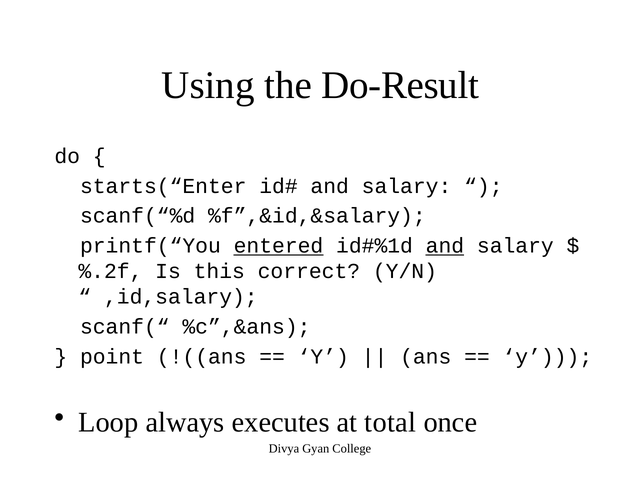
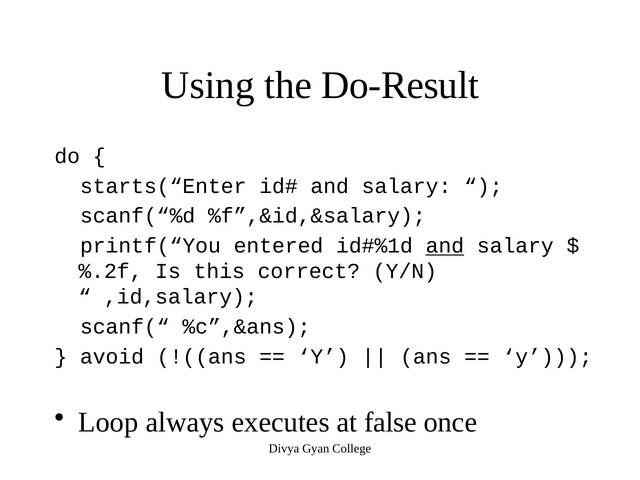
entered underline: present -> none (278, 246)
point: point -> avoid (112, 357)
total: total -> false (390, 423)
